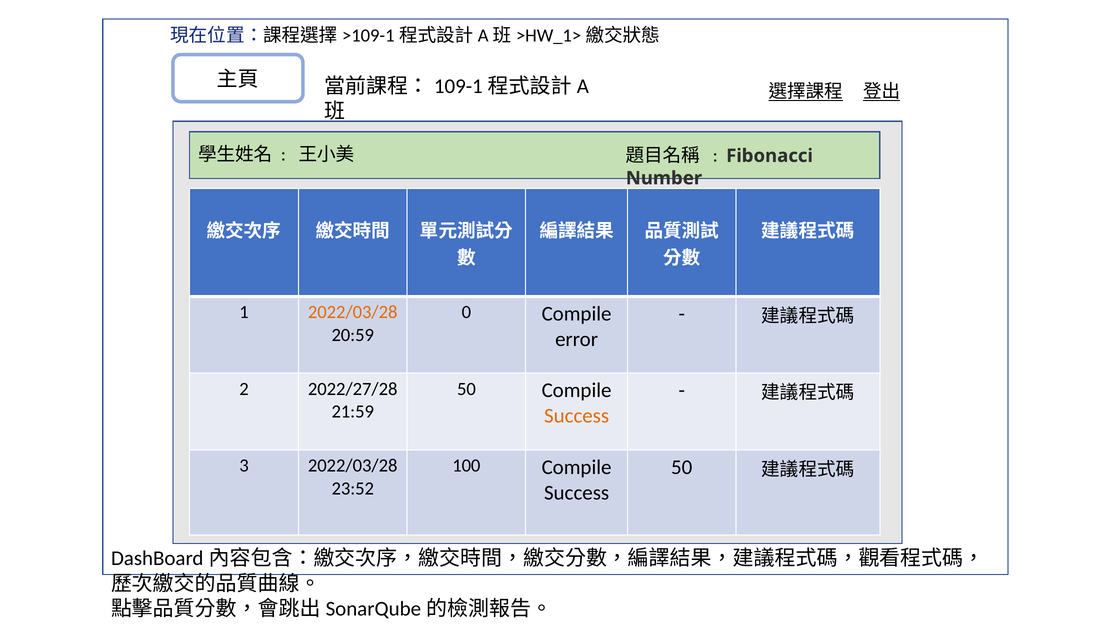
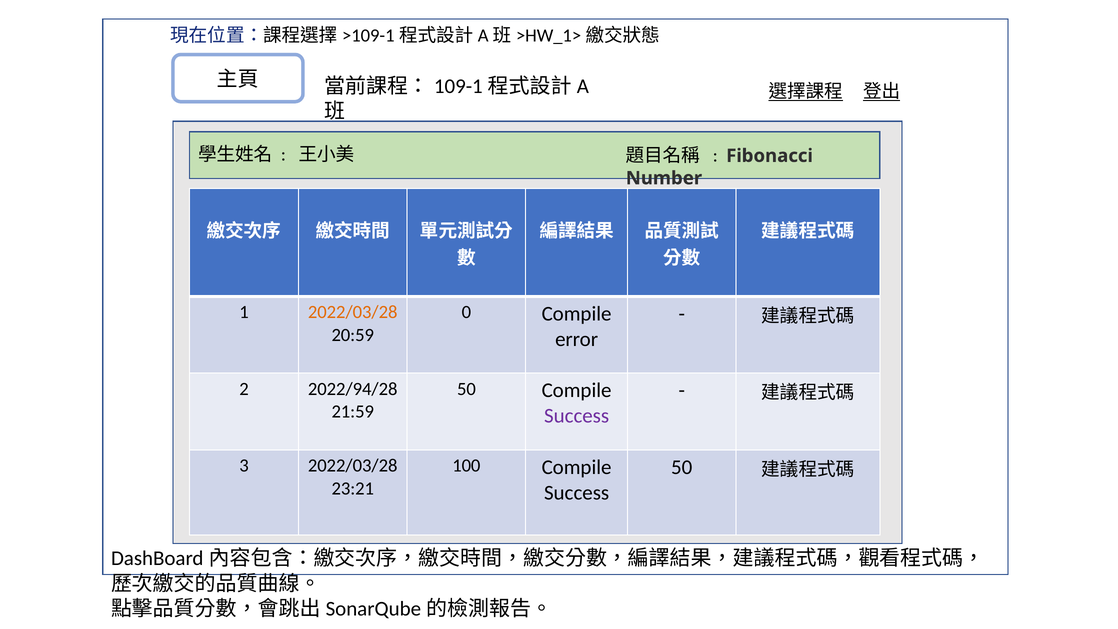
2022/27/28: 2022/27/28 -> 2022/94/28 (353, 389)
Success colour: orange -> purple (577, 416)
23:52: 23:52 -> 23:21 (353, 488)
